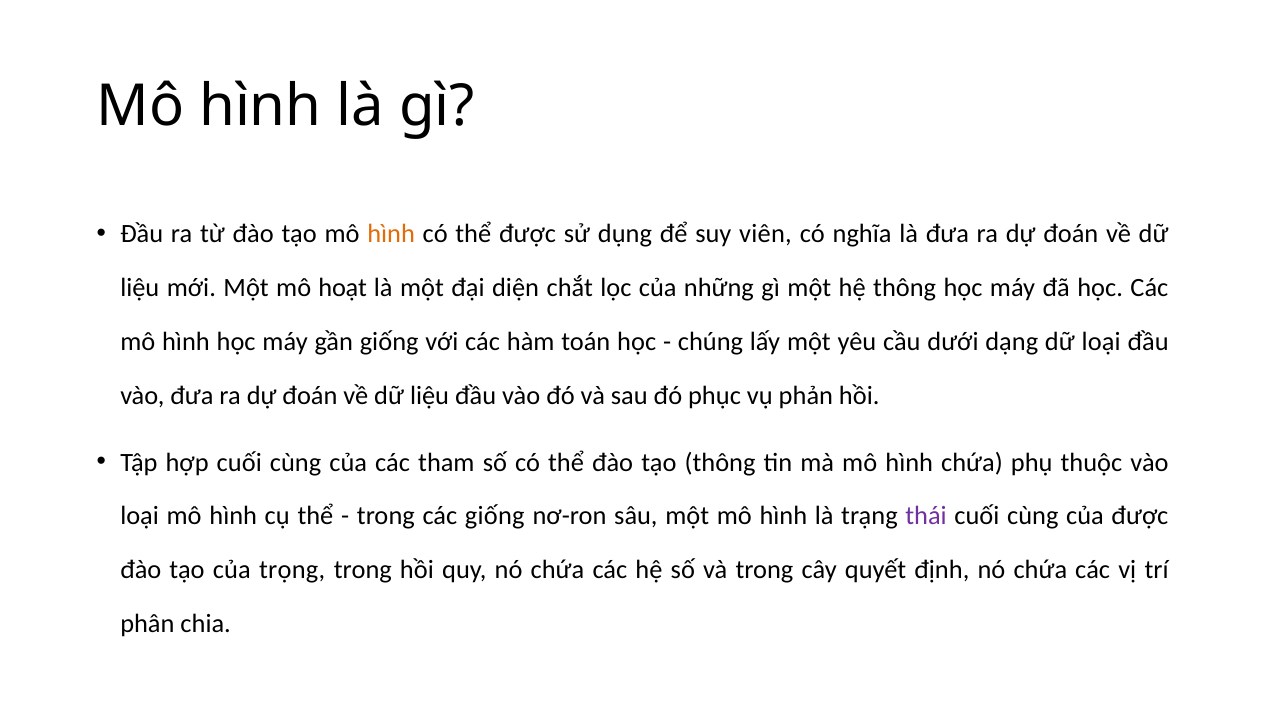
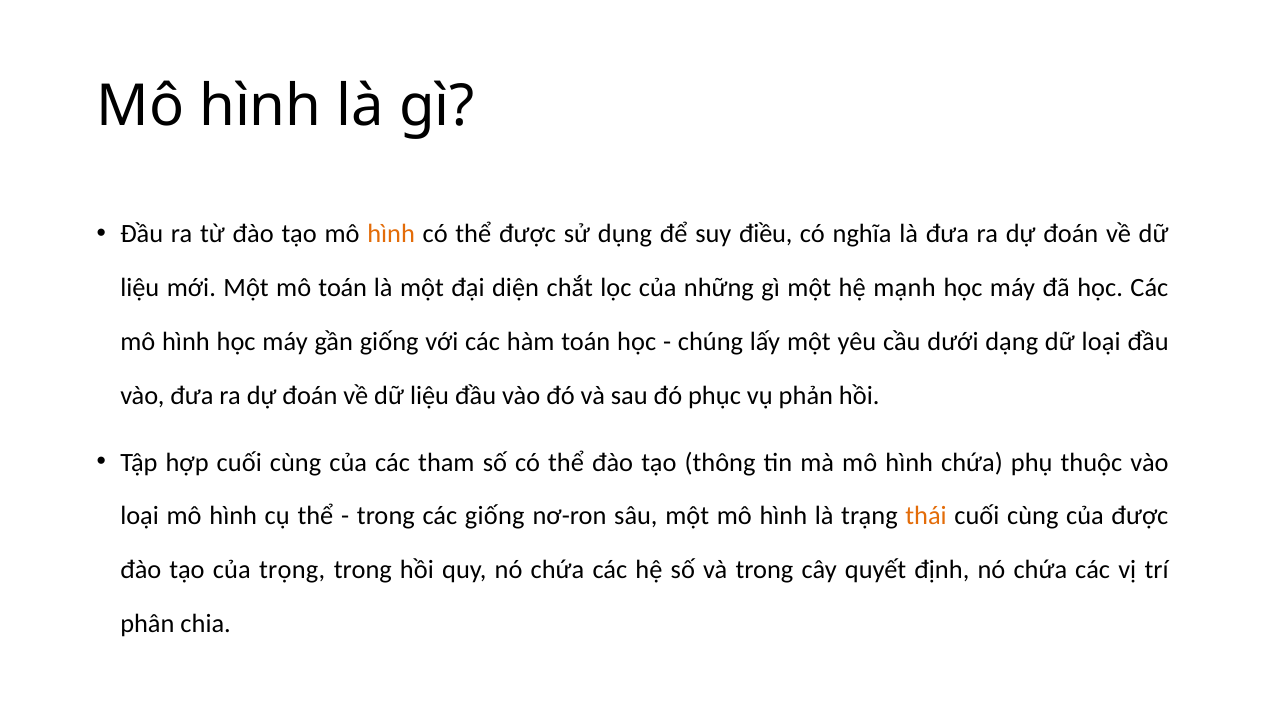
viên: viên -> điều (766, 234)
mô hoạt: hoạt -> toán (343, 288)
hệ thông: thông -> mạnh (905, 288)
thái colour: purple -> orange (926, 516)
